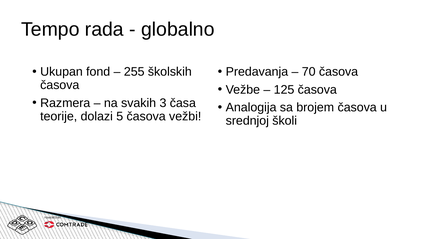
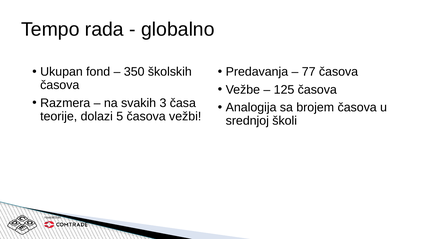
255: 255 -> 350 (134, 72)
70: 70 -> 77 (309, 72)
